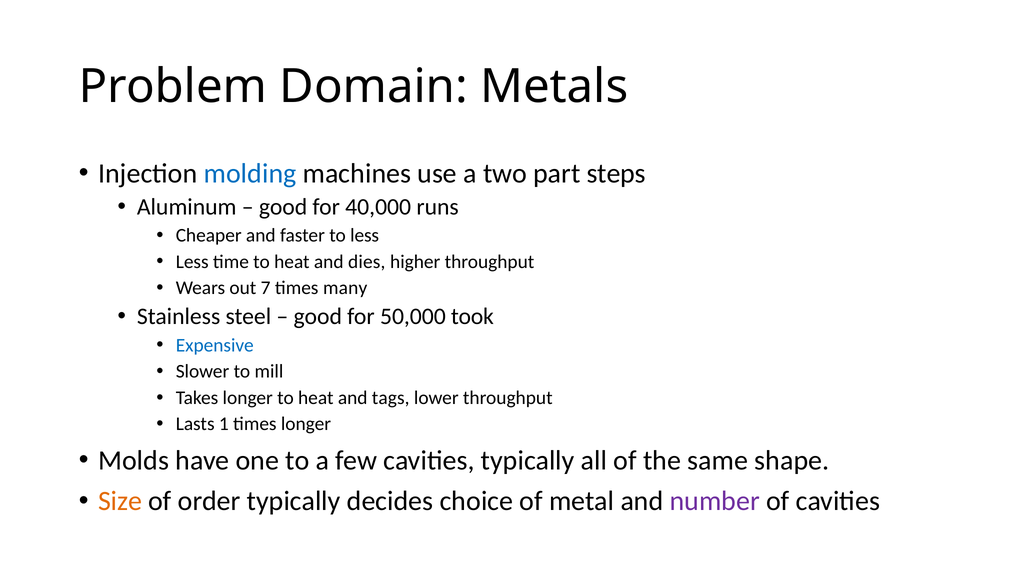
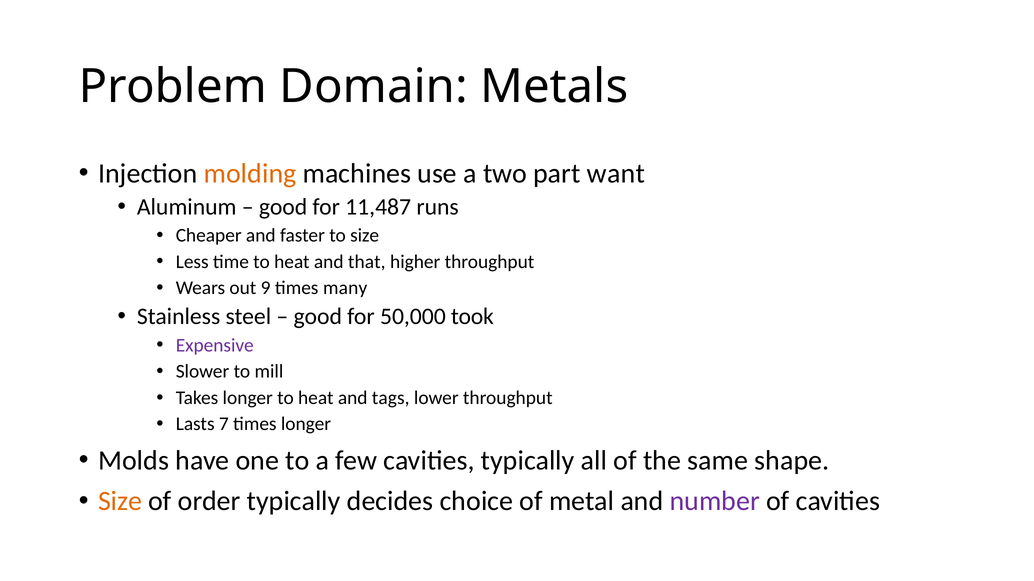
molding colour: blue -> orange (250, 174)
steps: steps -> want (616, 174)
40,000: 40,000 -> 11,487 (378, 207)
to less: less -> size (365, 236)
dies: dies -> that (367, 262)
7: 7 -> 9 (266, 288)
Expensive colour: blue -> purple (215, 346)
1: 1 -> 7 (224, 424)
